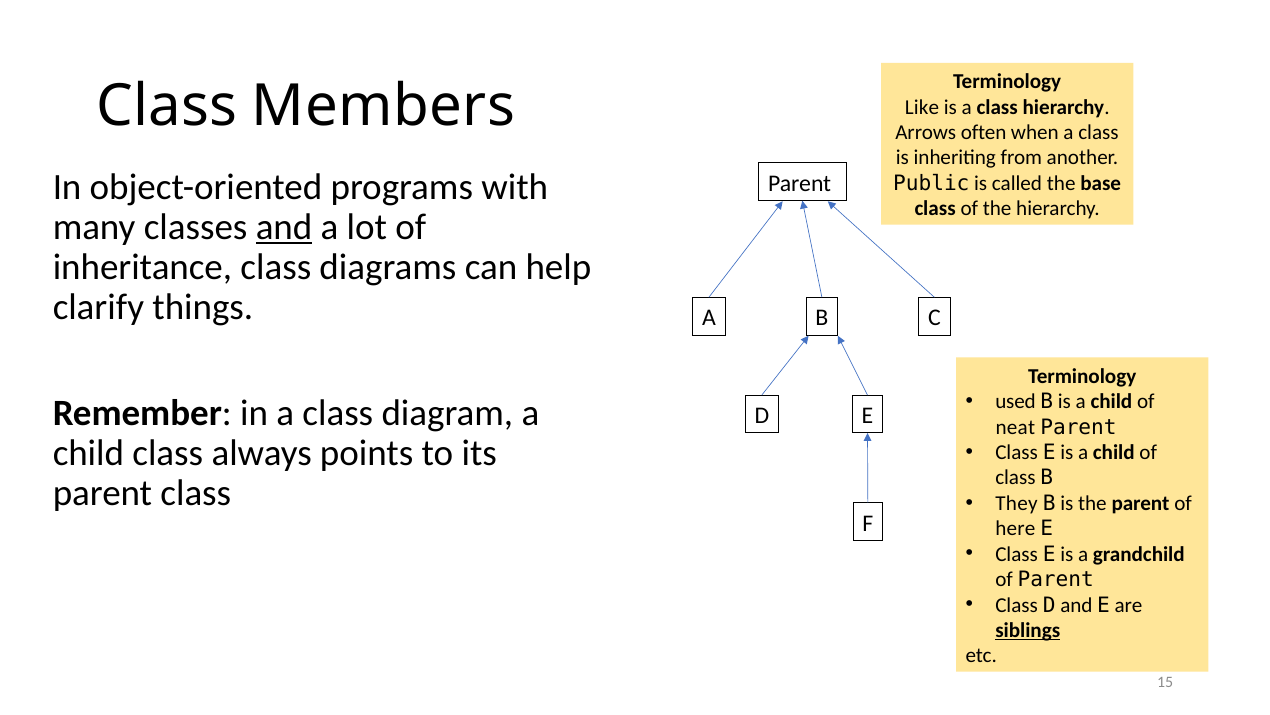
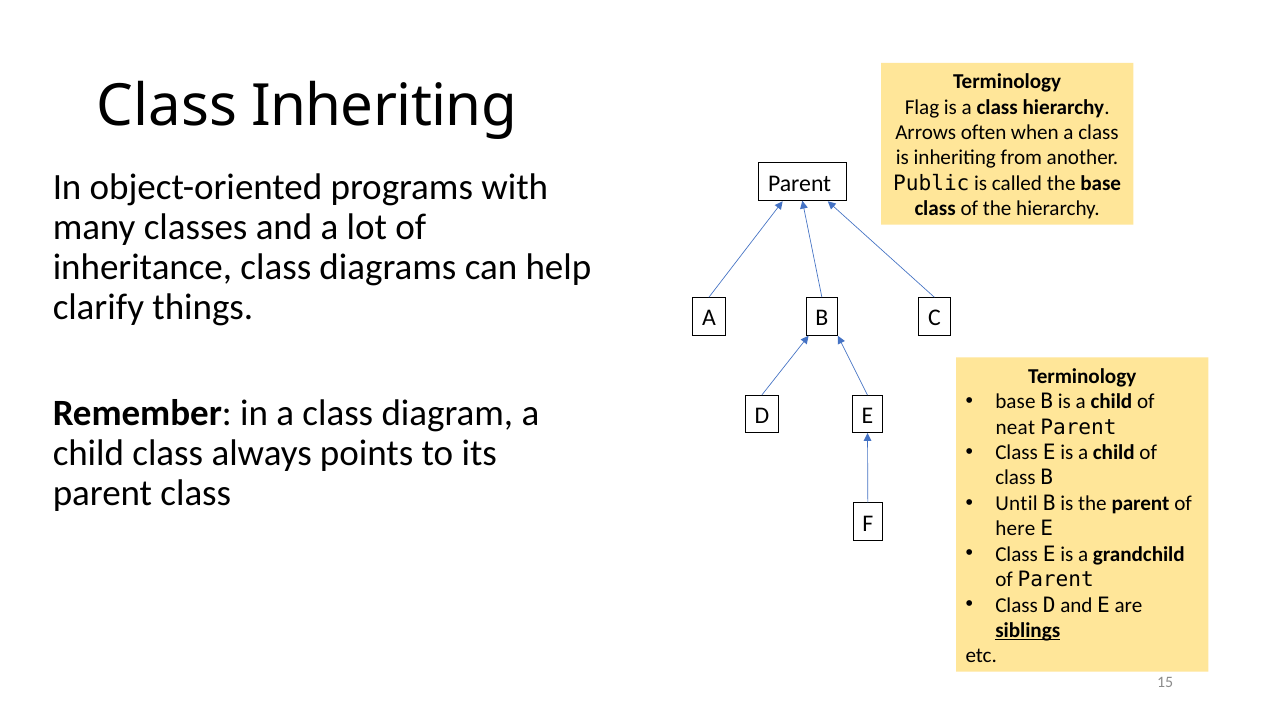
Class Members: Members -> Inheriting (384, 107)
Like: Like -> Flag (922, 107)
and underline: present -> none (284, 227)
used: used -> base (1015, 401)
They: They -> Until (1017, 503)
